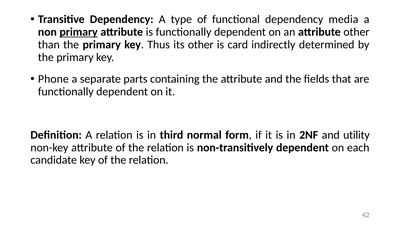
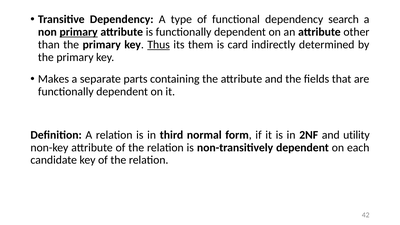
media: media -> search (344, 19)
Thus underline: none -> present (159, 45)
its other: other -> them (201, 45)
Phone: Phone -> Makes (53, 79)
